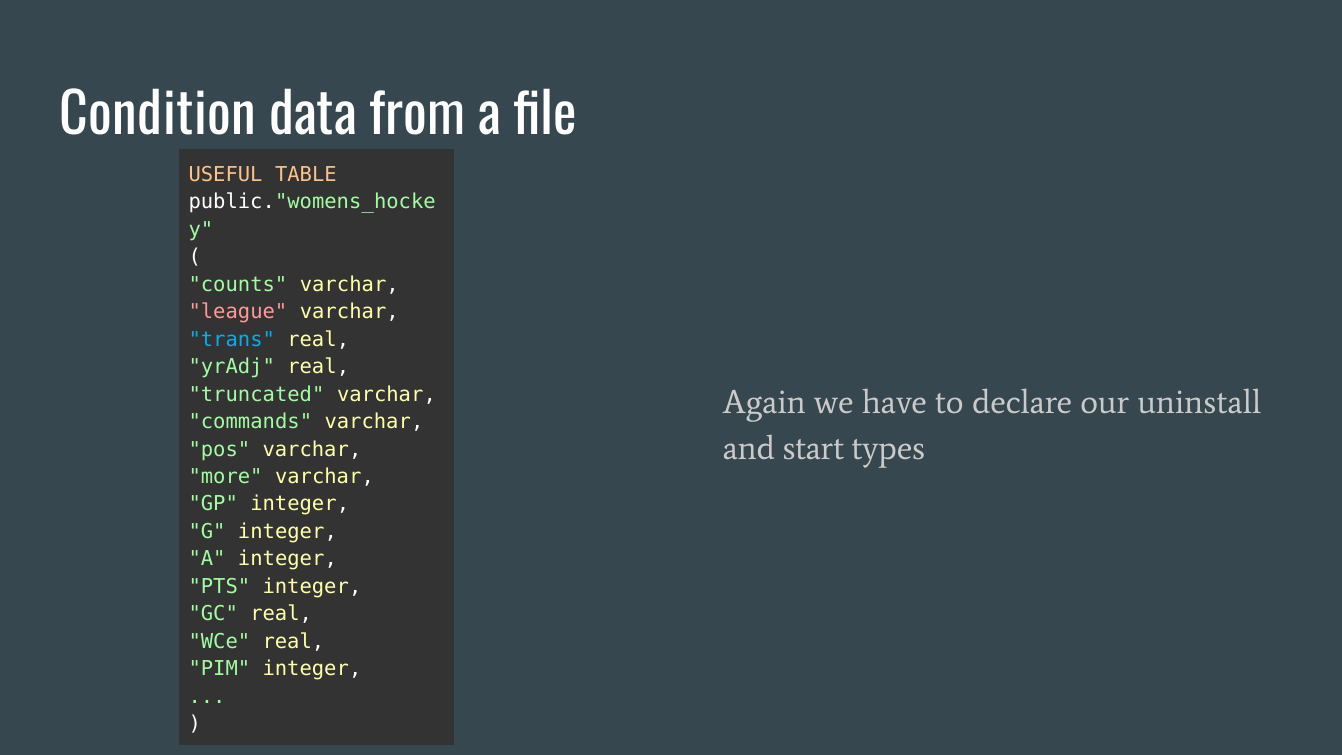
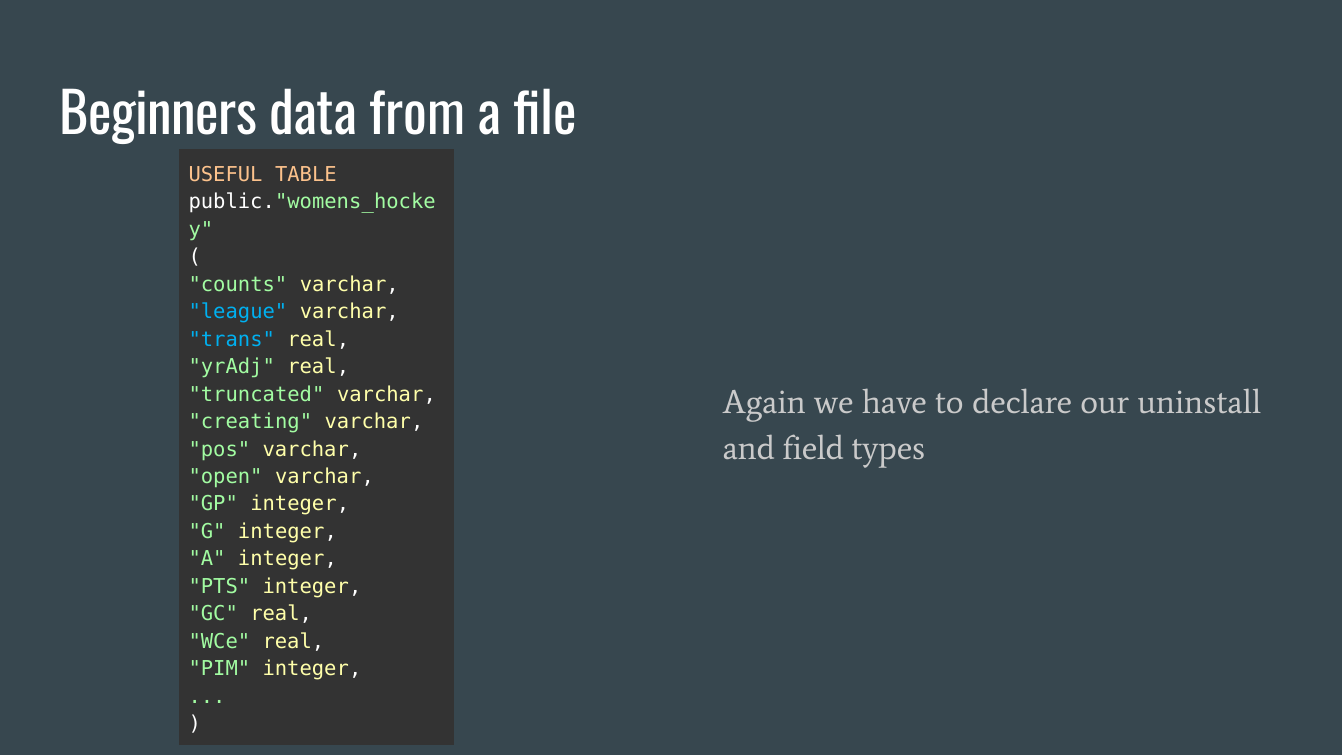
Condition: Condition -> Beginners (158, 116)
league colour: pink -> light blue (238, 312)
commands: commands -> creating (250, 422)
start: start -> field (813, 448)
more: more -> open (226, 477)
